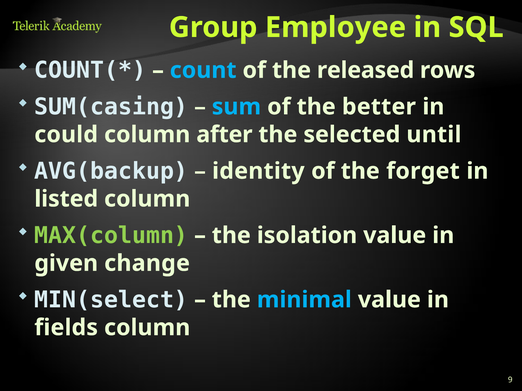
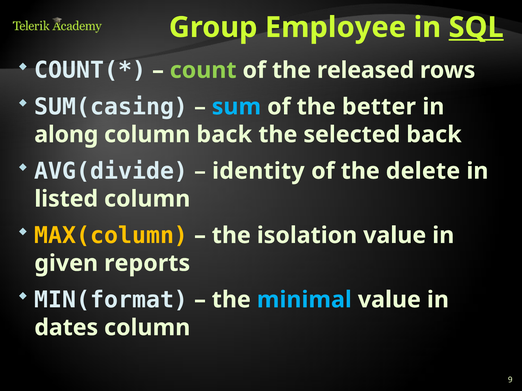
SQL underline: none -> present (476, 27)
count colour: light blue -> light green (203, 70)
could: could -> along (66, 135)
column after: after -> back (224, 135)
selected until: until -> back (434, 135)
AVG(backup: AVG(backup -> AVG(divide (111, 171)
forget: forget -> delete (423, 171)
MAX(column colour: light green -> yellow (111, 236)
change: change -> reports (147, 264)
MIN(select: MIN(select -> MIN(format (111, 300)
fields: fields -> dates (66, 328)
